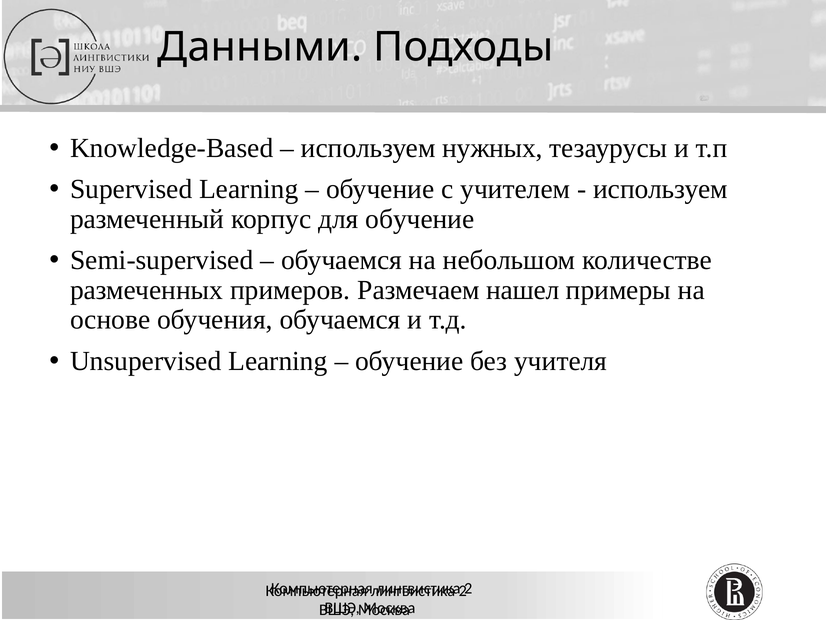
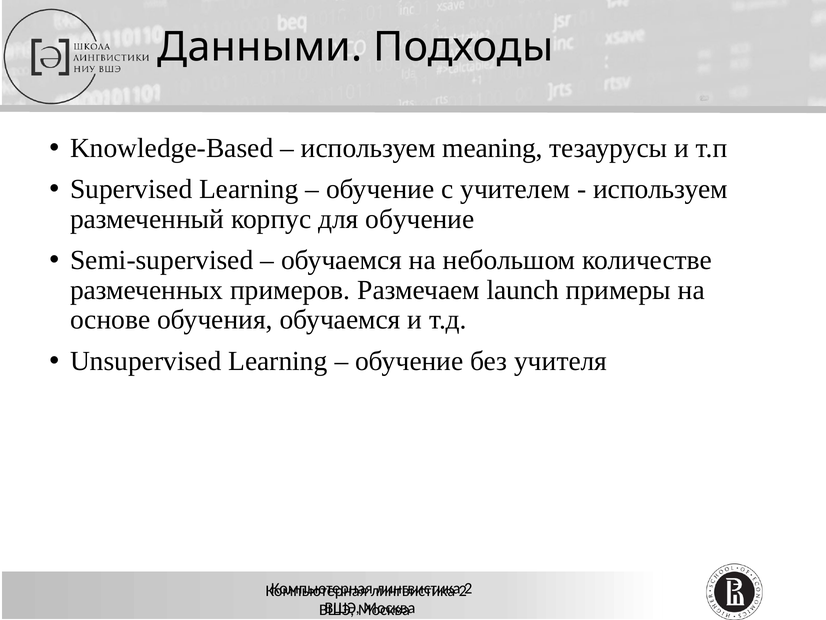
нужных: нужных -> meaning (493, 148)
нашел: нашел -> launch (523, 290)
